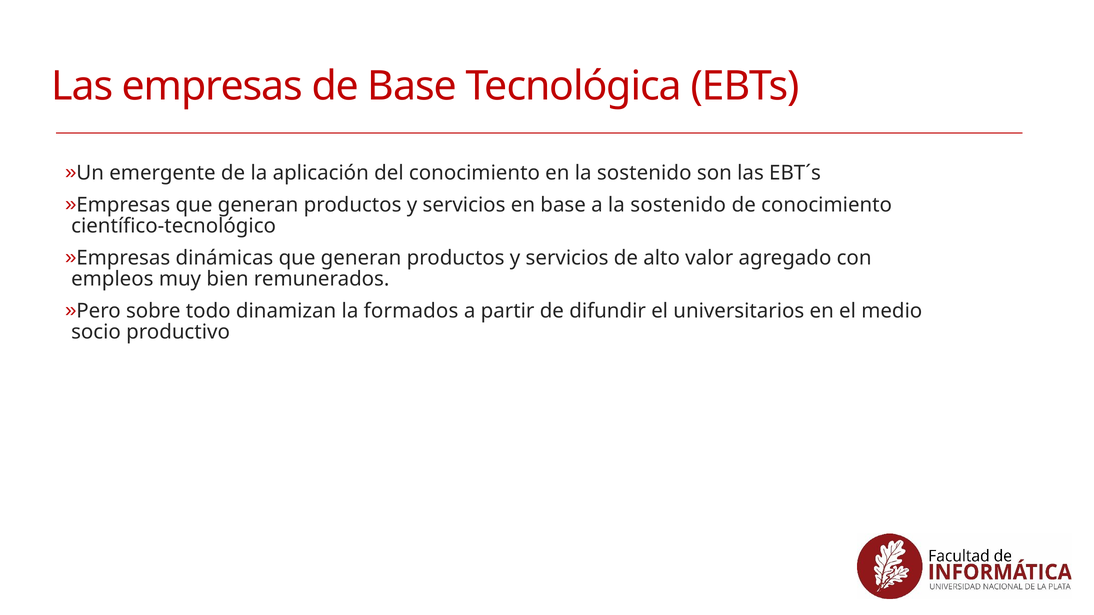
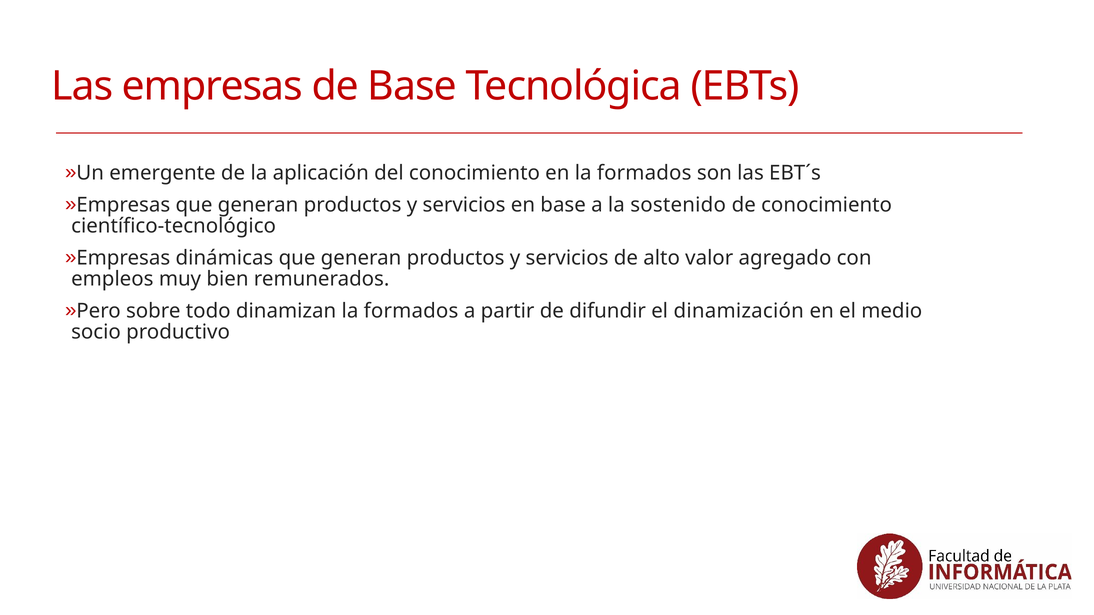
en la sostenido: sostenido -> formados (644, 173)
universitarios: universitarios -> dinamización (739, 311)
